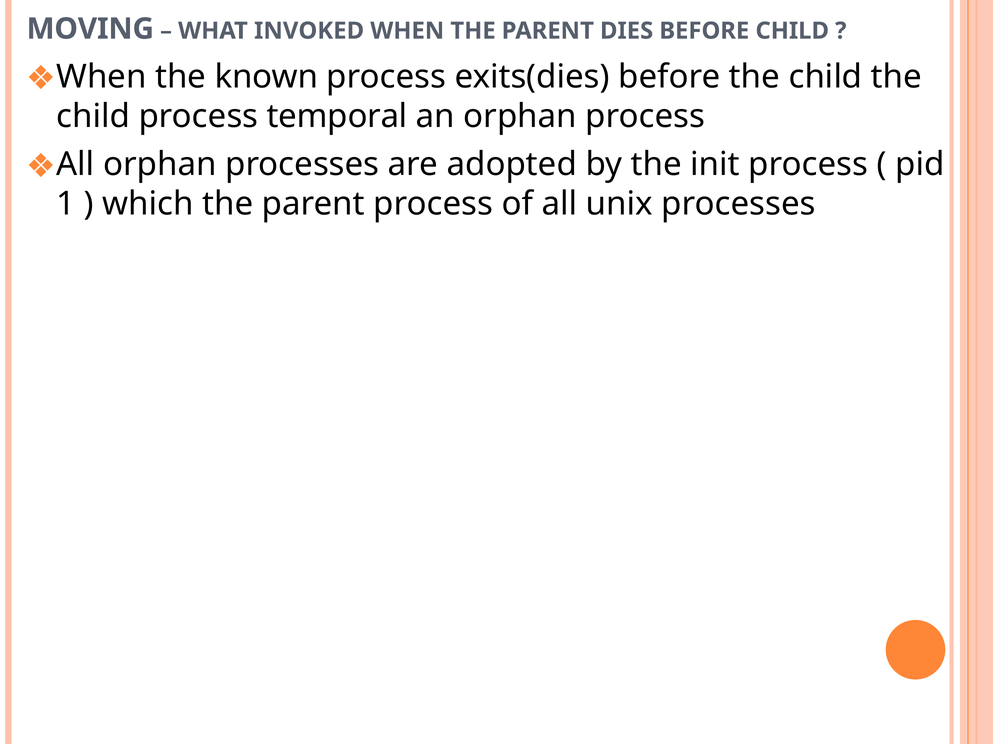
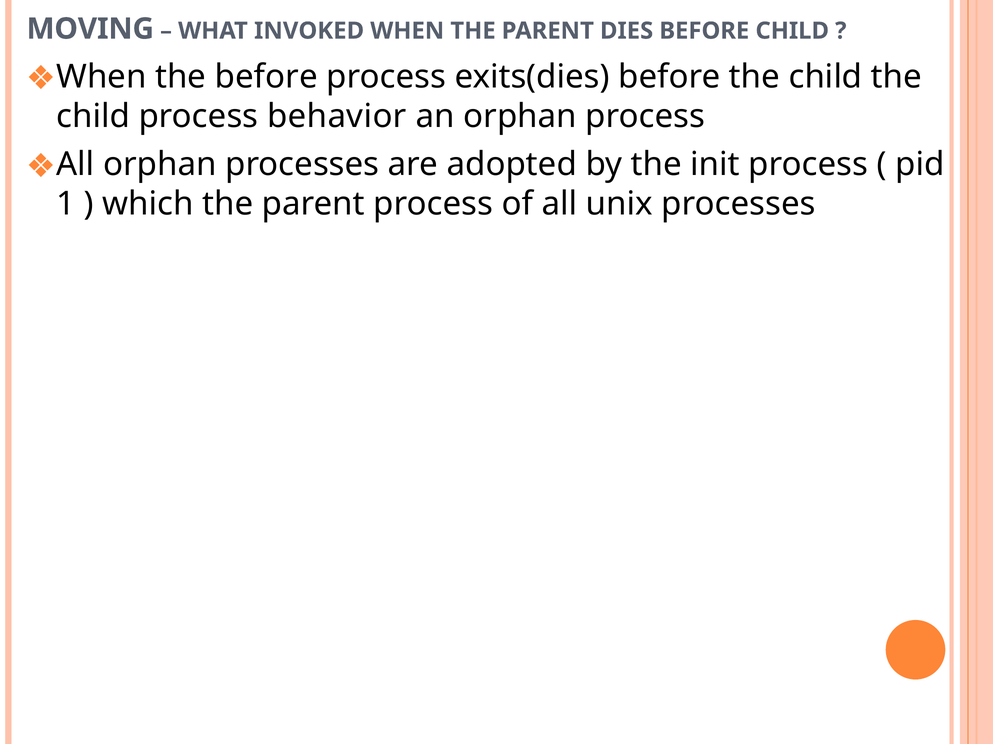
the known: known -> before (266, 77)
temporal: temporal -> behavior (337, 117)
